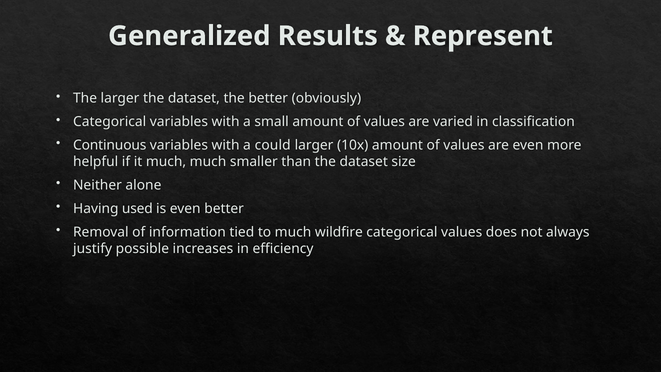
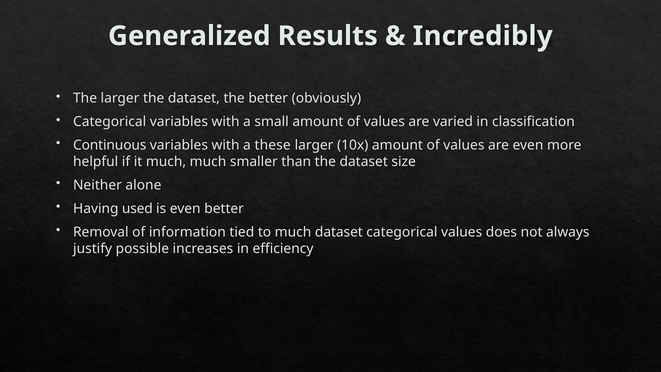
Represent: Represent -> Incredibly (483, 36)
could: could -> these (273, 145)
much wildfire: wildfire -> dataset (339, 232)
